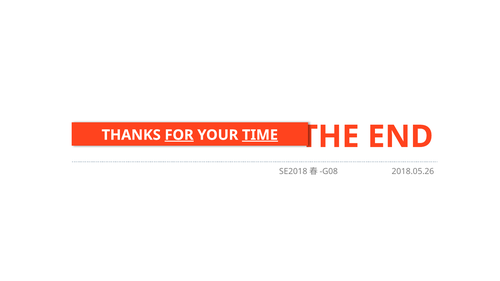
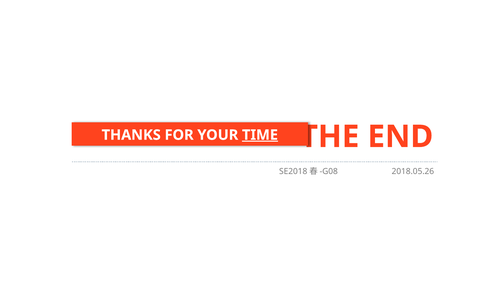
FOR underline: present -> none (179, 135)
